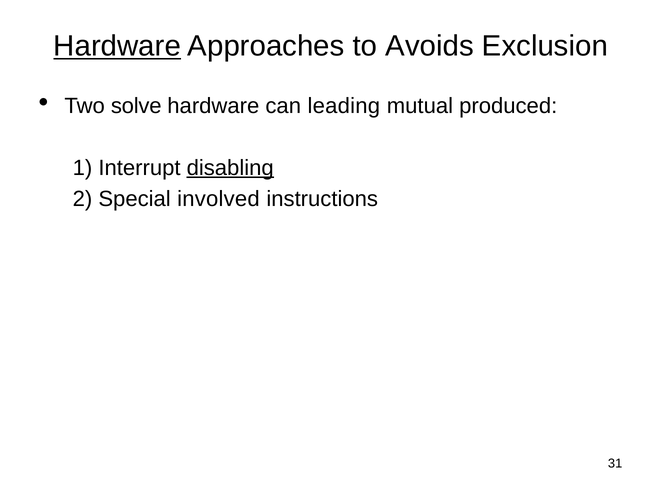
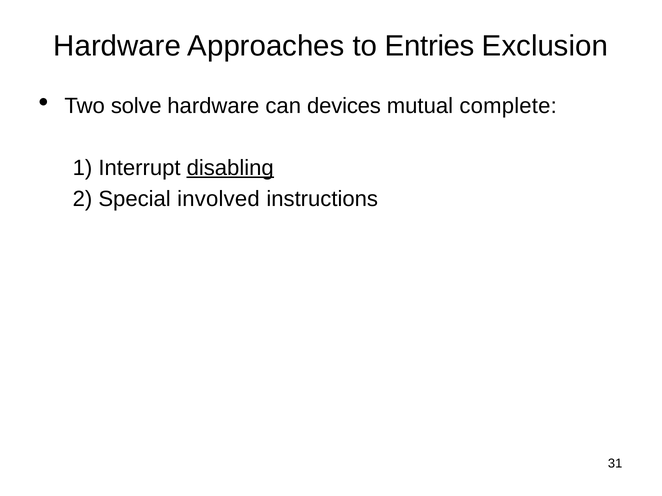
Hardware underline: present -> none (117, 46)
Avoids: Avoids -> Entries (430, 46)
leading: leading -> devices (344, 106)
produced: produced -> complete (508, 106)
